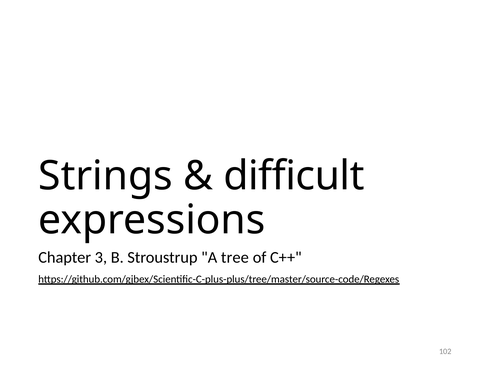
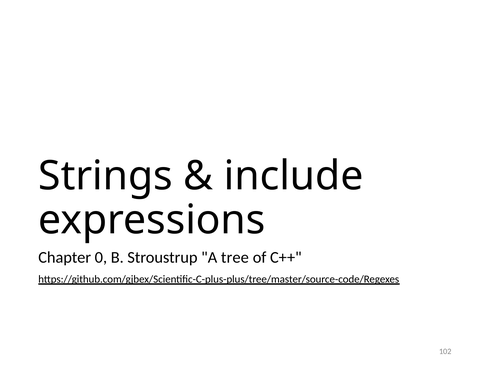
difficult: difficult -> include (294, 176)
3: 3 -> 0 (101, 257)
